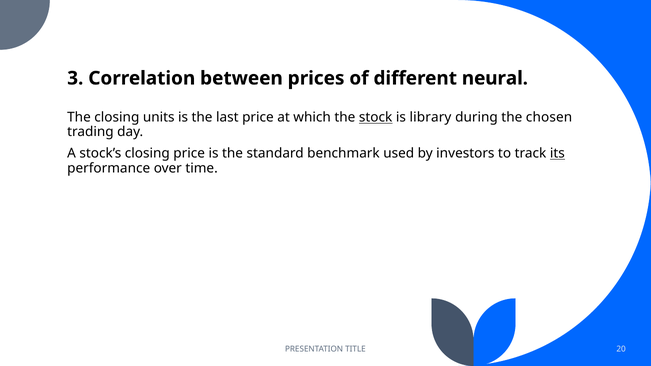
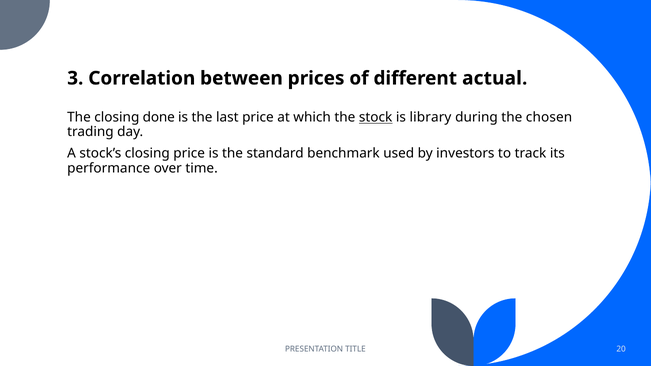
neural: neural -> actual (495, 78)
units: units -> done (159, 117)
its underline: present -> none (557, 153)
